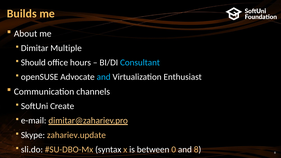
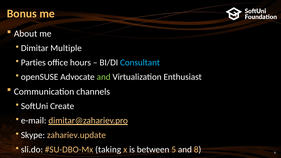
Builds: Builds -> Bonus (22, 14)
Should: Should -> Parties (33, 63)
and colour: light blue -> light green (104, 77)
syntax: syntax -> taking (108, 150)
0: 0 -> 5 (174, 150)
